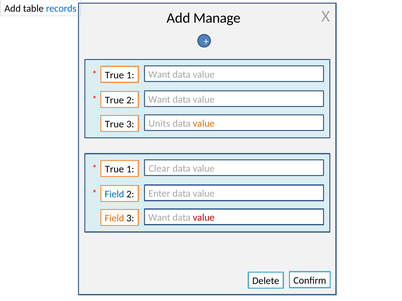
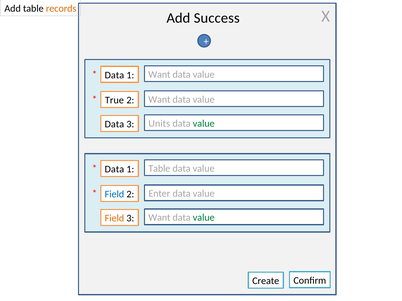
records colour: blue -> orange (61, 9)
Manage: Manage -> Success (217, 18)
True: True -> Data (114, 75)
True: True -> Data (114, 124)
value colour: orange -> green (204, 124)
True: True -> Data (114, 169)
1 Clear: Clear -> Table (159, 169)
value colour: red -> green (204, 218)
Delete: Delete -> Create (266, 281)
